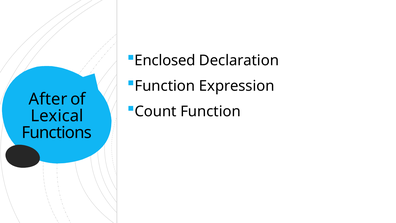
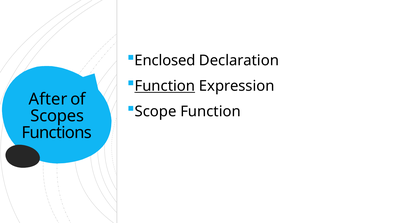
Function underline: none -> present (165, 86)
Count: Count -> Scope (156, 111)
Lexical: Lexical -> Scopes (57, 116)
